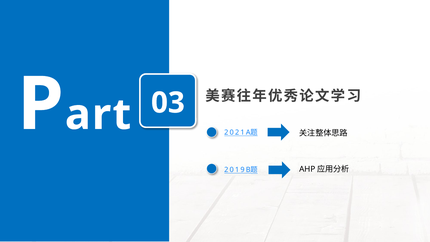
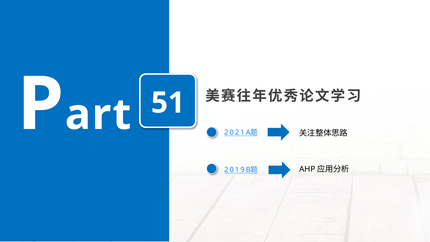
03: 03 -> 51 (168, 103)
